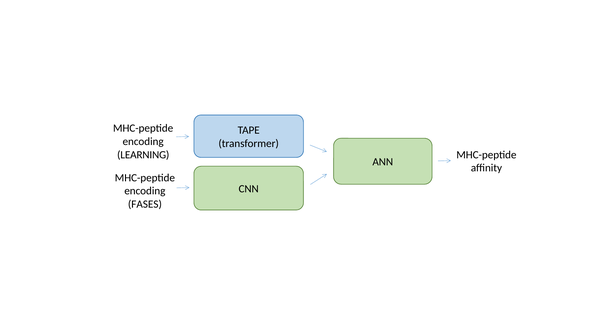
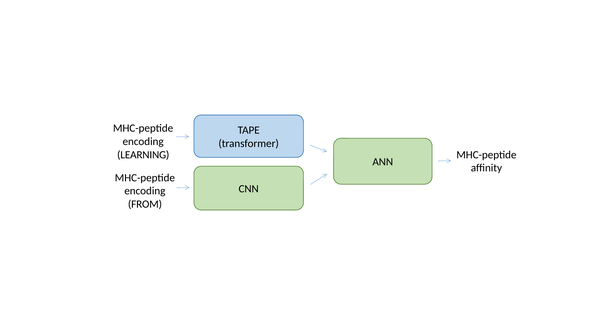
FASES: FASES -> FROM (145, 204)
